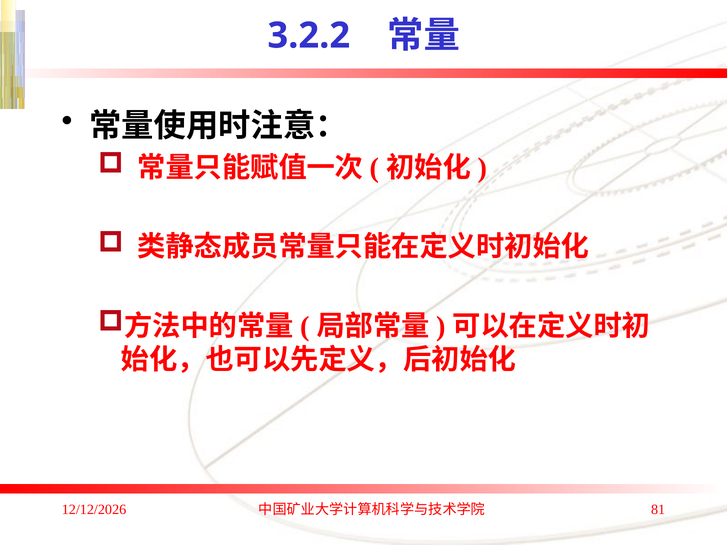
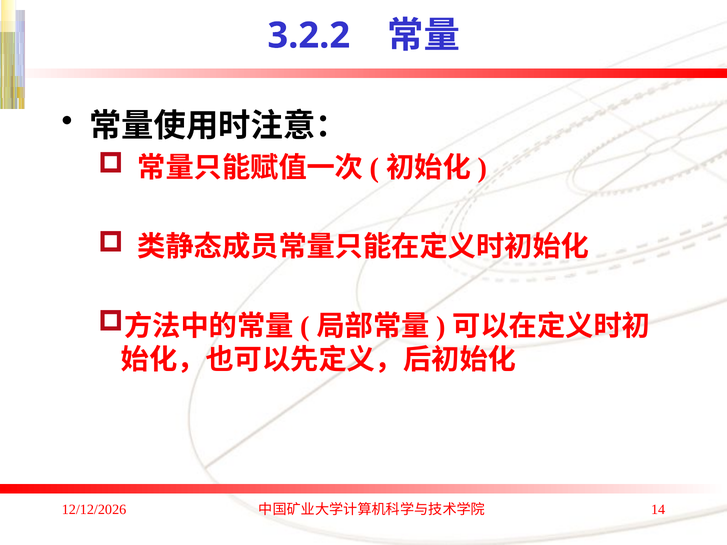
81: 81 -> 14 (658, 510)
